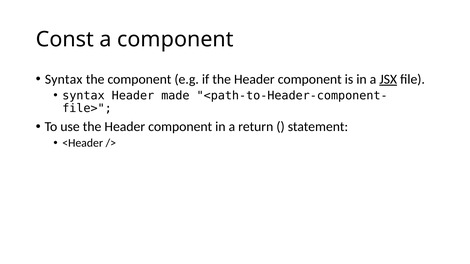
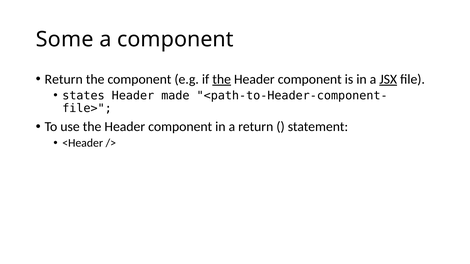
Const: Const -> Some (65, 39)
Syntax: Syntax -> Return (64, 79)
the underline: none -> present (222, 79)
syntax: syntax -> states (83, 96)
